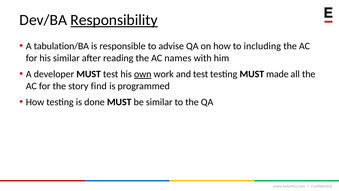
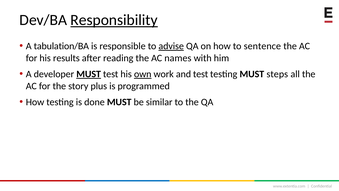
advise underline: none -> present (171, 46)
including: including -> sentence (262, 46)
his similar: similar -> results (66, 58)
MUST underline: none -> present (89, 74)
made: made -> steps (277, 74)
find: find -> plus (99, 86)
